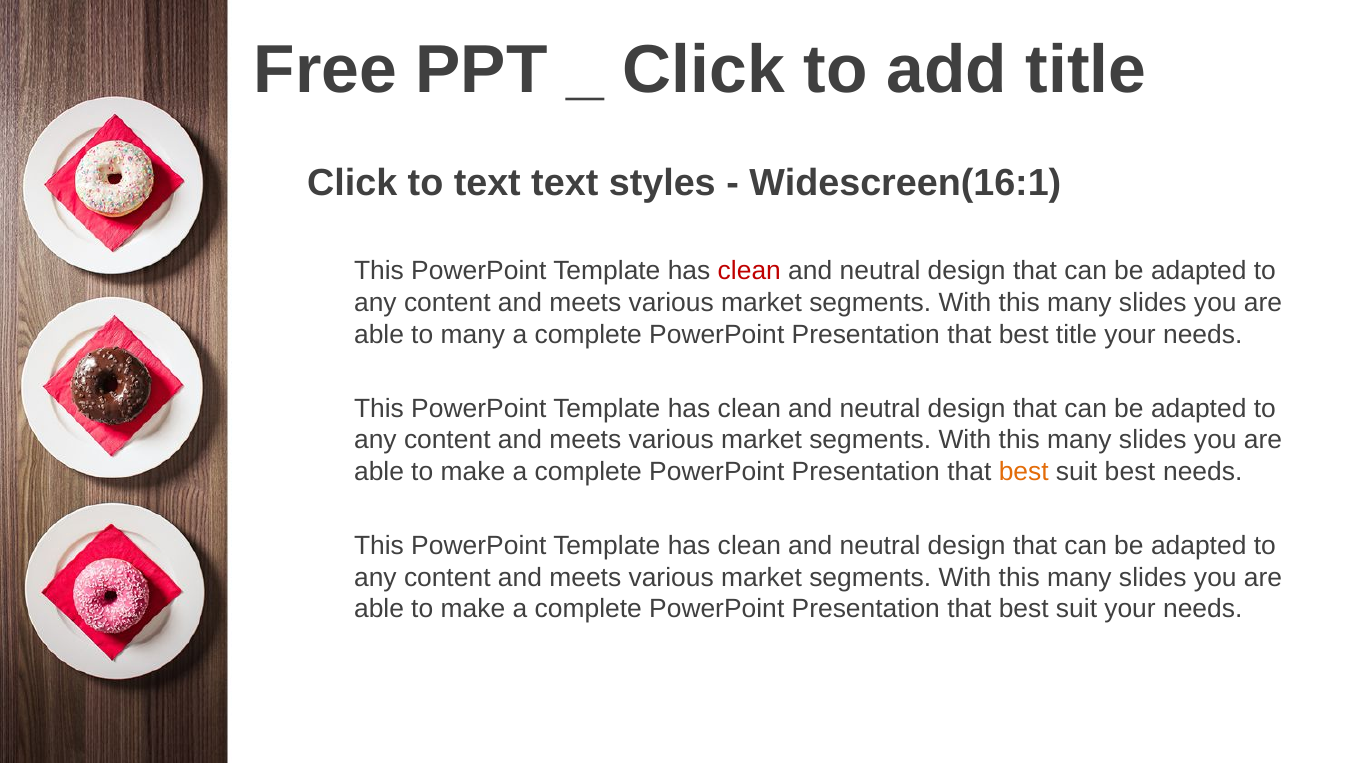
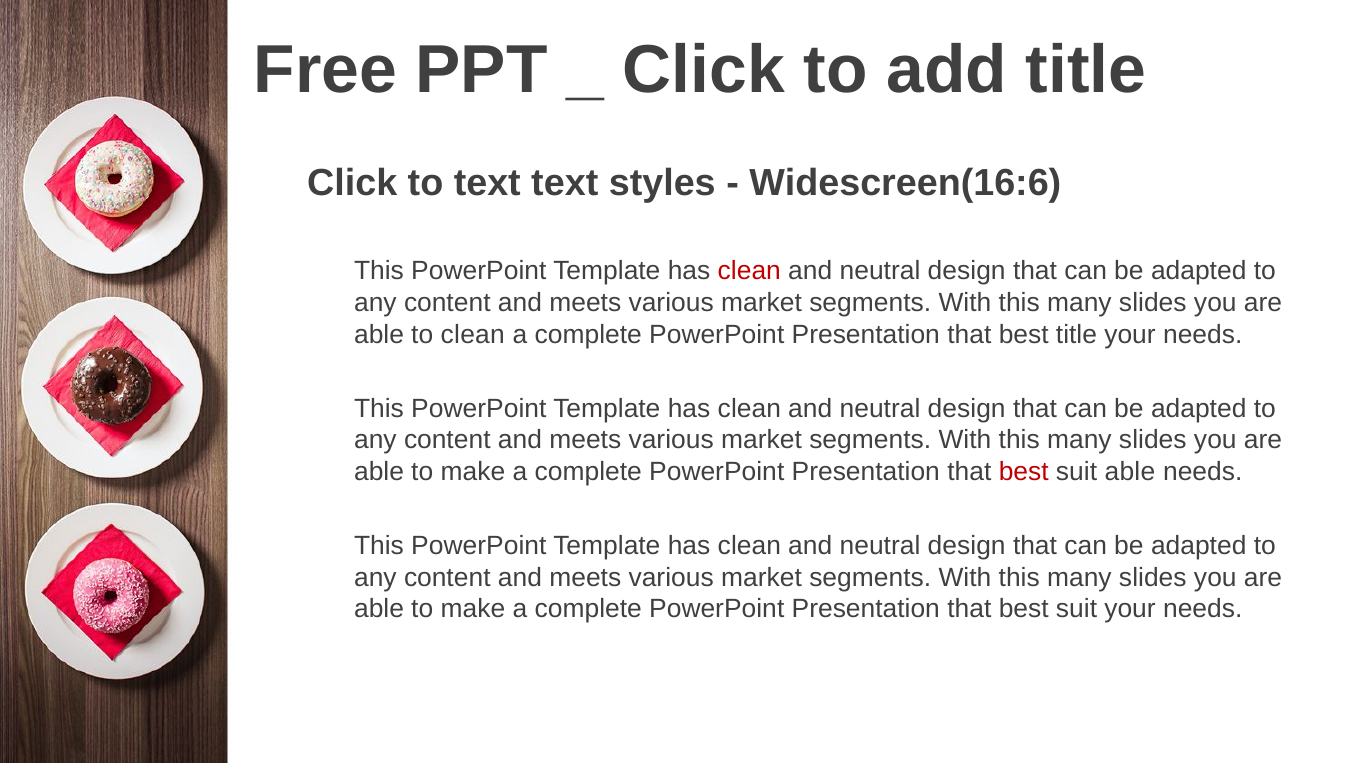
Widescreen(16:1: Widescreen(16:1 -> Widescreen(16:6 (905, 183)
to many: many -> clean (473, 335)
best colour: orange -> red (1024, 472)
suit best: best -> able (1130, 472)
